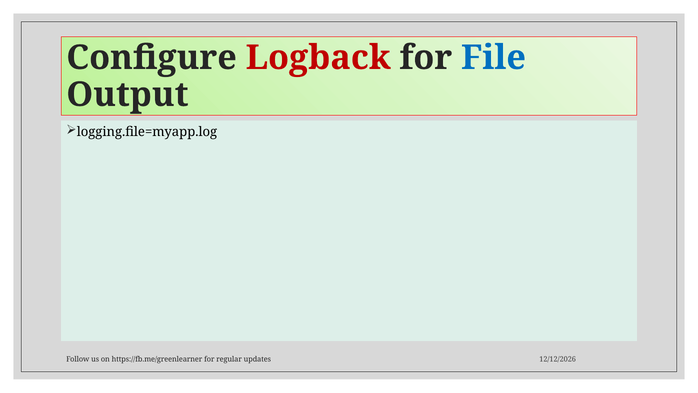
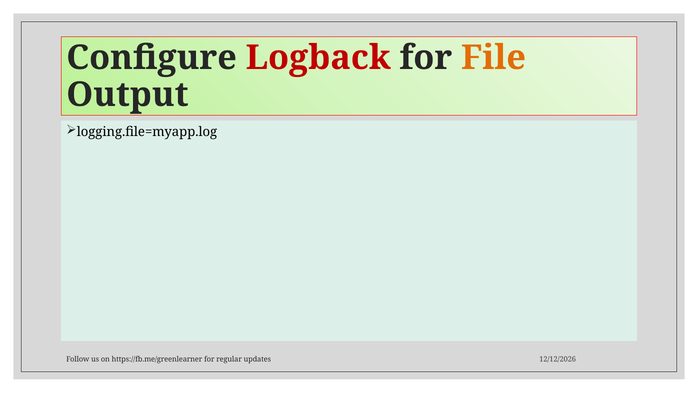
File colour: blue -> orange (494, 58)
